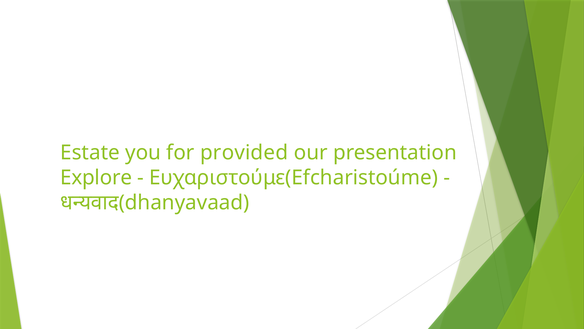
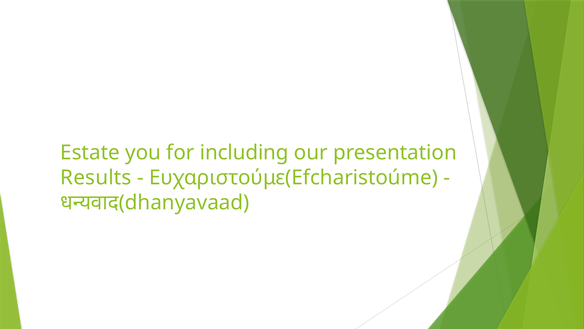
provided: provided -> including (244, 153)
Explore: Explore -> Results (96, 177)
